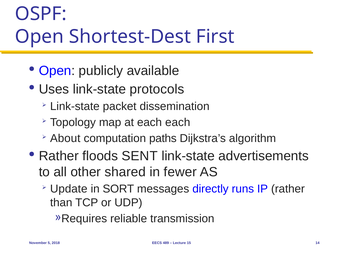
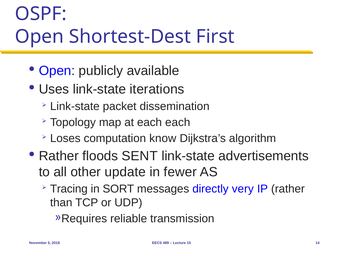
protocols: protocols -> iterations (157, 89)
About: About -> Loses (65, 138)
paths: paths -> know (163, 138)
shared: shared -> update (125, 172)
Update: Update -> Tracing (69, 189)
runs: runs -> very (243, 189)
